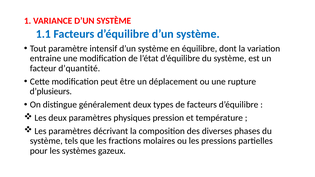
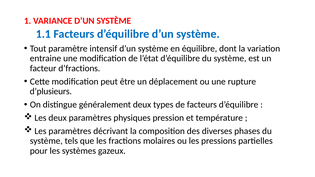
d’quantité: d’quantité -> d’fractions (79, 68)
